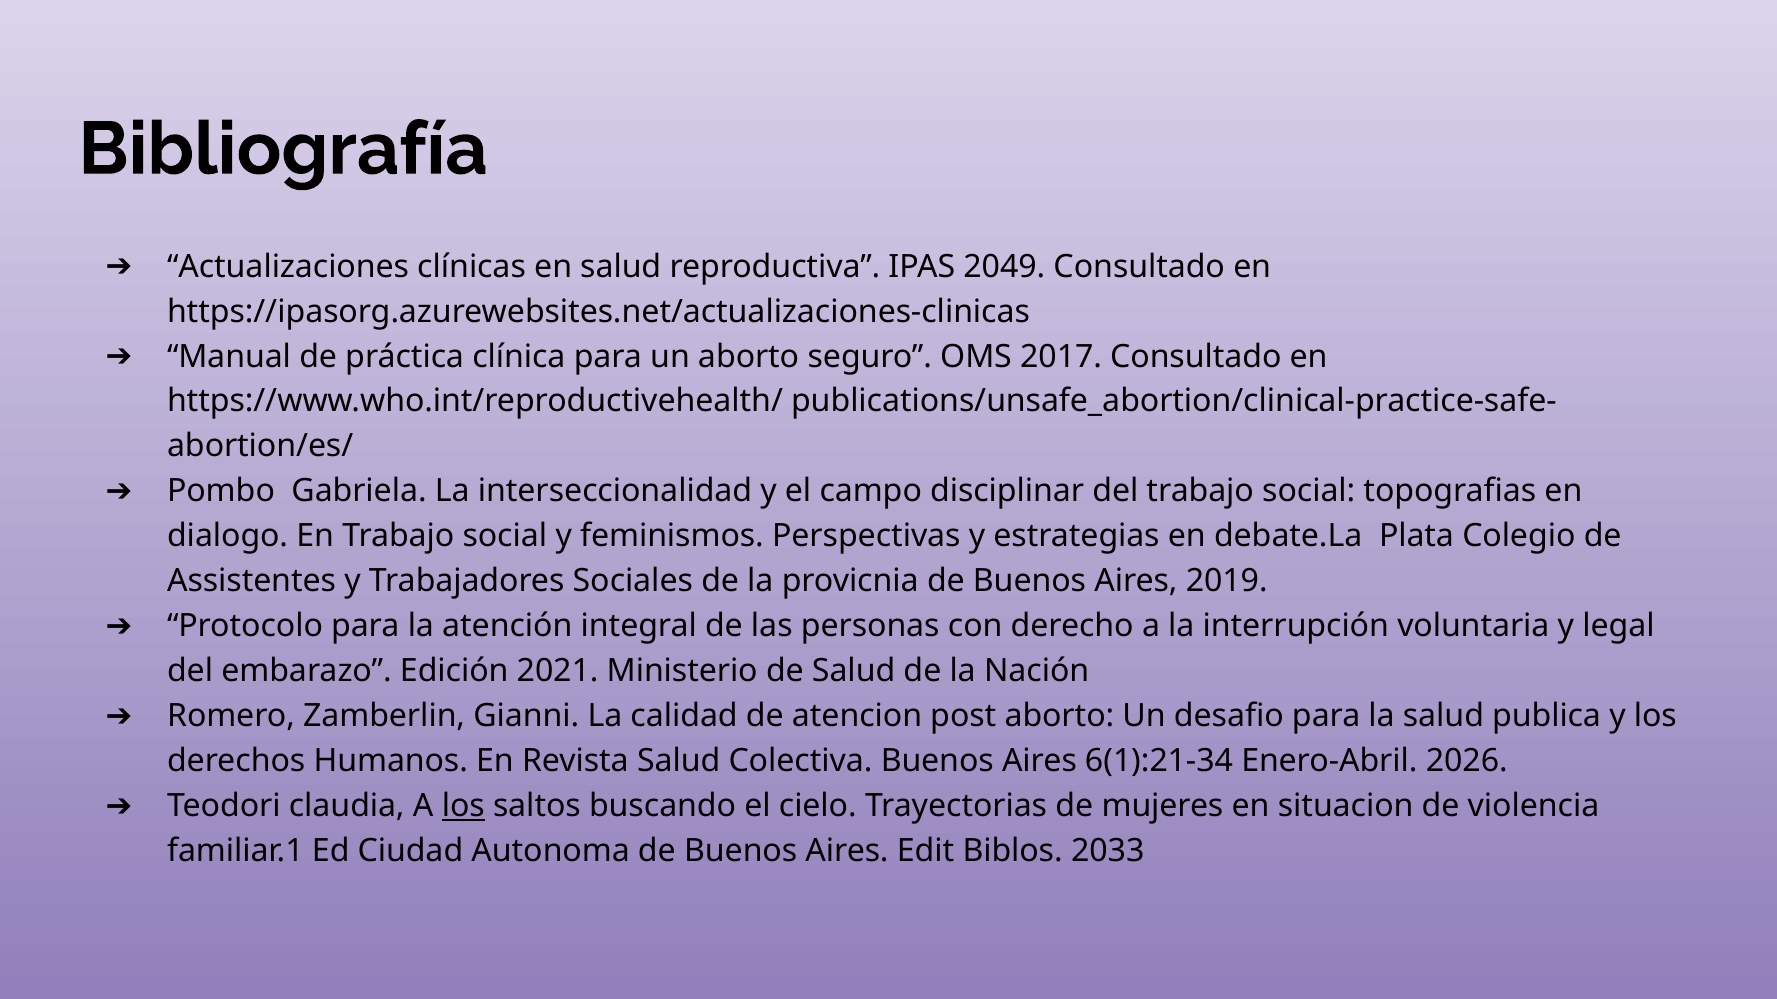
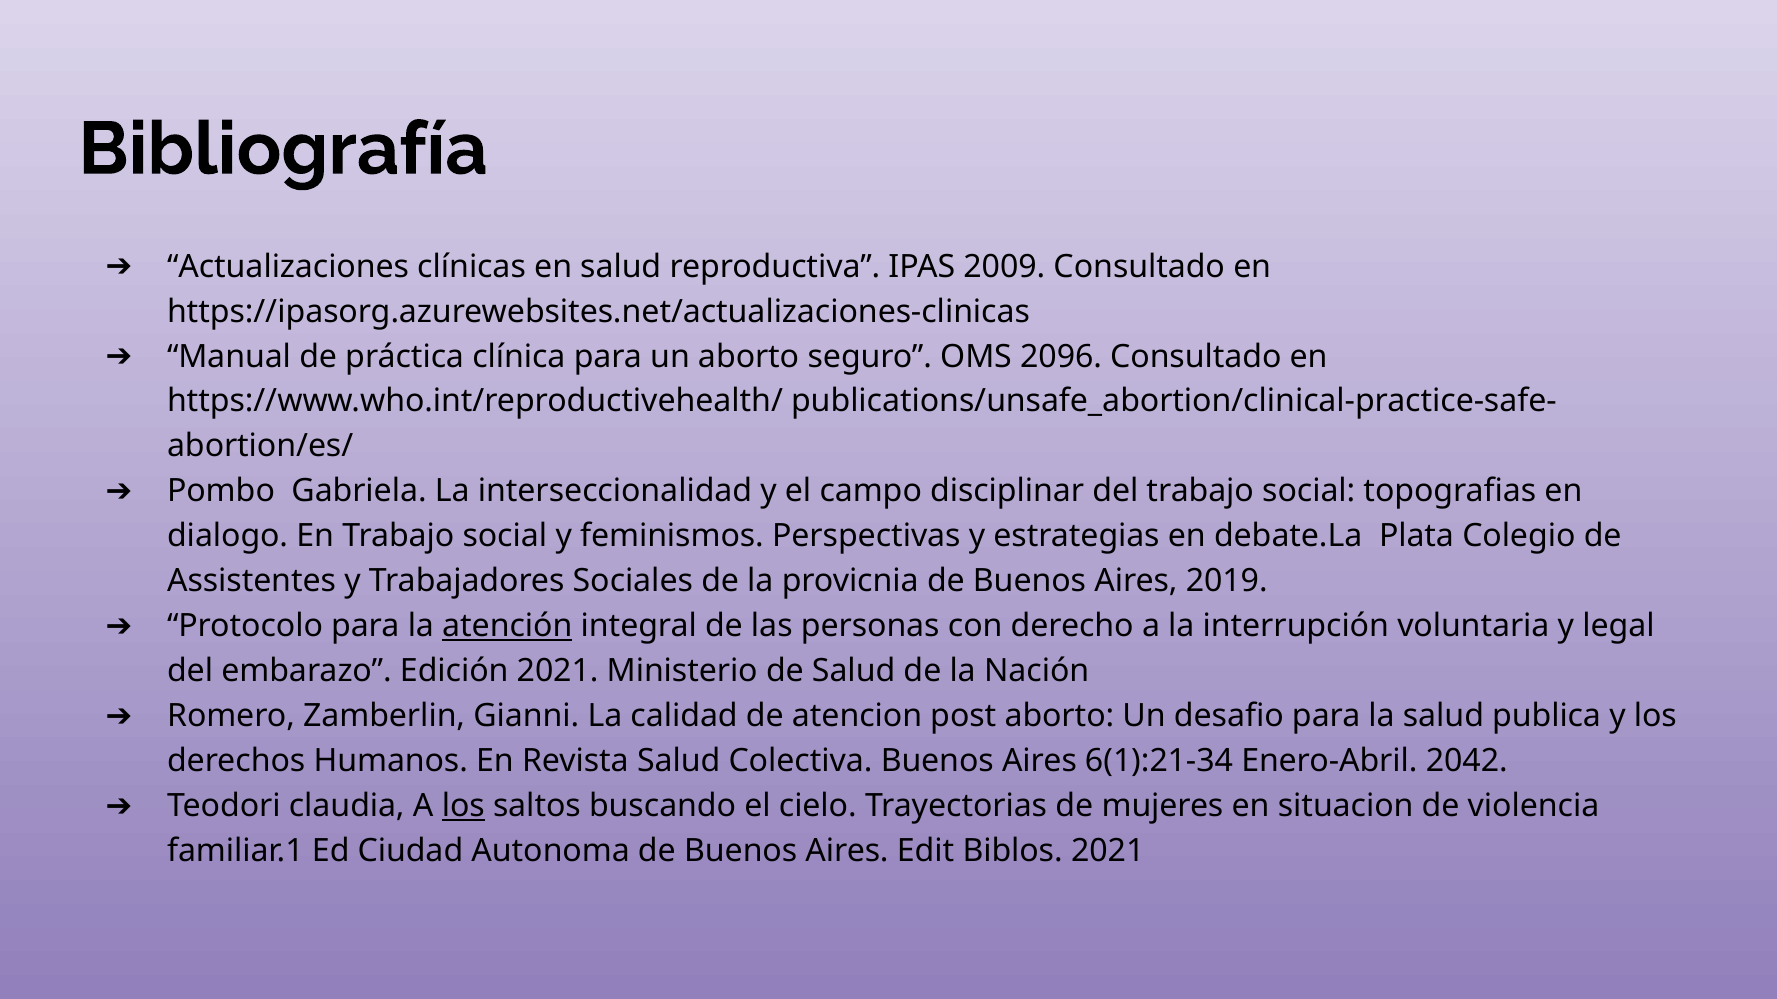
2049: 2049 -> 2009 (1004, 267)
2017: 2017 -> 2096 (1061, 357)
atención underline: none -> present (507, 627)
2026: 2026 -> 2042 (1467, 761)
Biblos 2033: 2033 -> 2021 (1108, 851)
